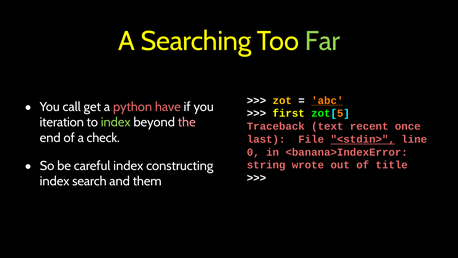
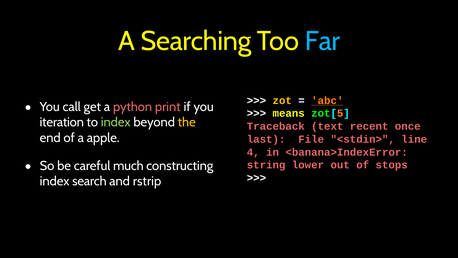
Far colour: light green -> light blue (322, 41)
have: have -> print (168, 107)
first: first -> means (289, 113)
the colour: pink -> yellow (187, 122)
check: check -> apple (103, 138)
<stdin> underline: present -> none (363, 139)
0: 0 -> 4 (253, 152)
careful index: index -> much (128, 166)
wrote: wrote -> lower (308, 165)
title: title -> stops (392, 165)
them: them -> rstrip (147, 181)
